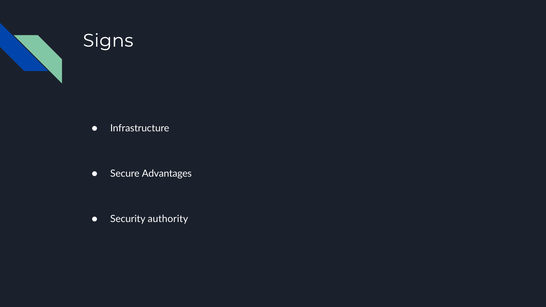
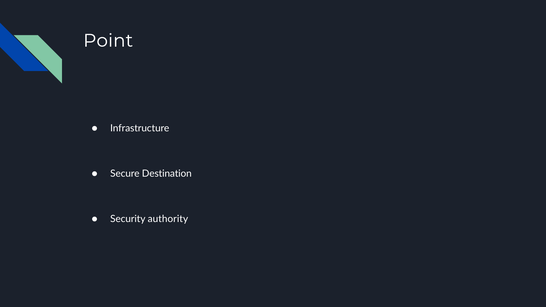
Signs: Signs -> Point (108, 41)
Advantages: Advantages -> Destination (167, 174)
